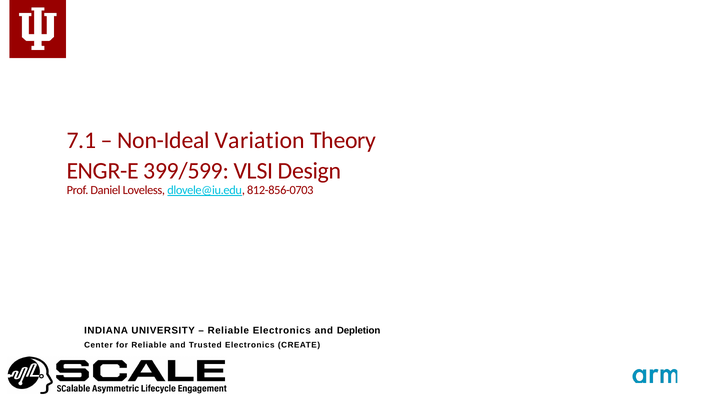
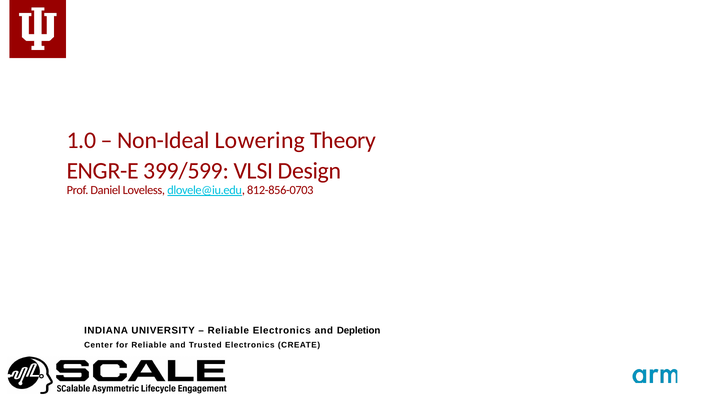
7.1: 7.1 -> 1.0 (81, 140)
Variation: Variation -> Lowering (260, 140)
